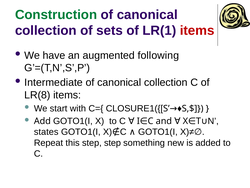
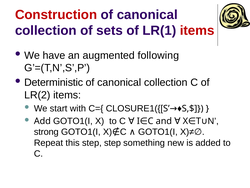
Construction colour: green -> red (56, 15)
Intermediate: Intermediate -> Deterministic (54, 82)
LR(8: LR(8 -> LR(2 (37, 95)
states: states -> strong (46, 132)
